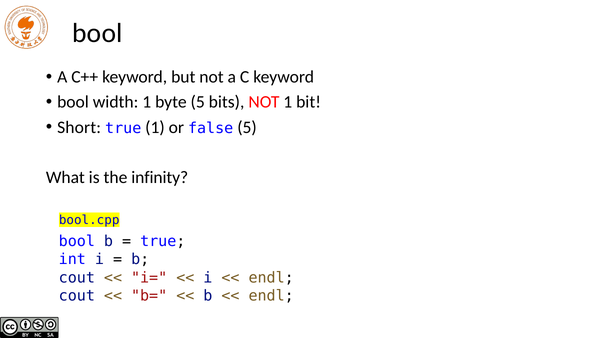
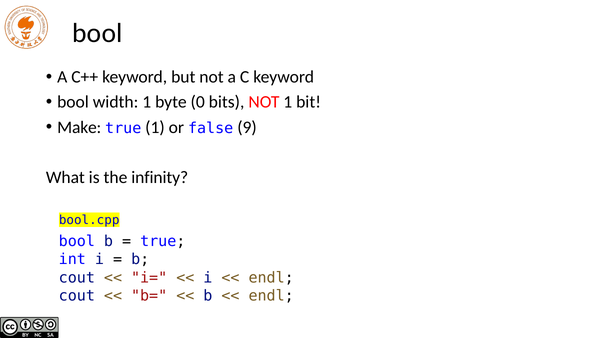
byte 5: 5 -> 0 (198, 102)
Short: Short -> Make (79, 128)
false 5: 5 -> 9 (247, 128)
